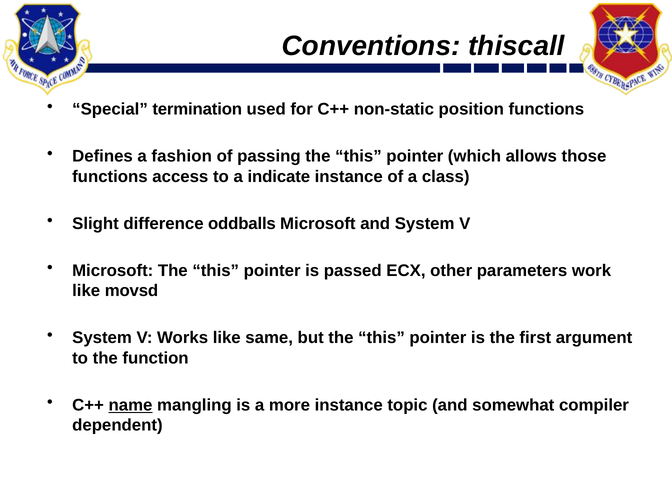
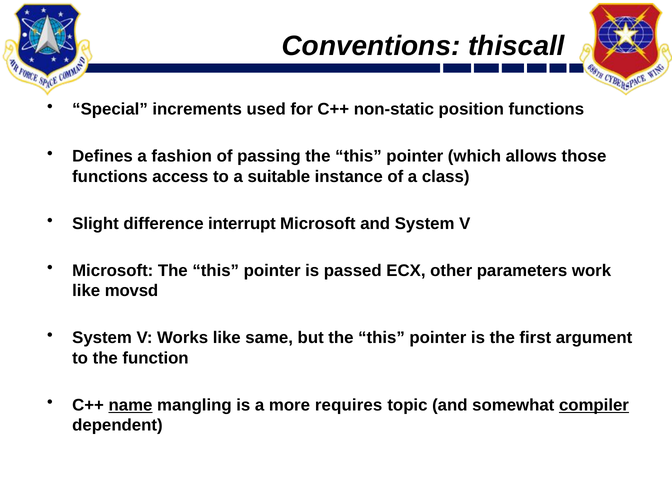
termination: termination -> increments (197, 109)
indicate: indicate -> suitable (279, 177)
oddballs: oddballs -> interrupt (242, 224)
more instance: instance -> requires (349, 405)
compiler underline: none -> present (594, 405)
